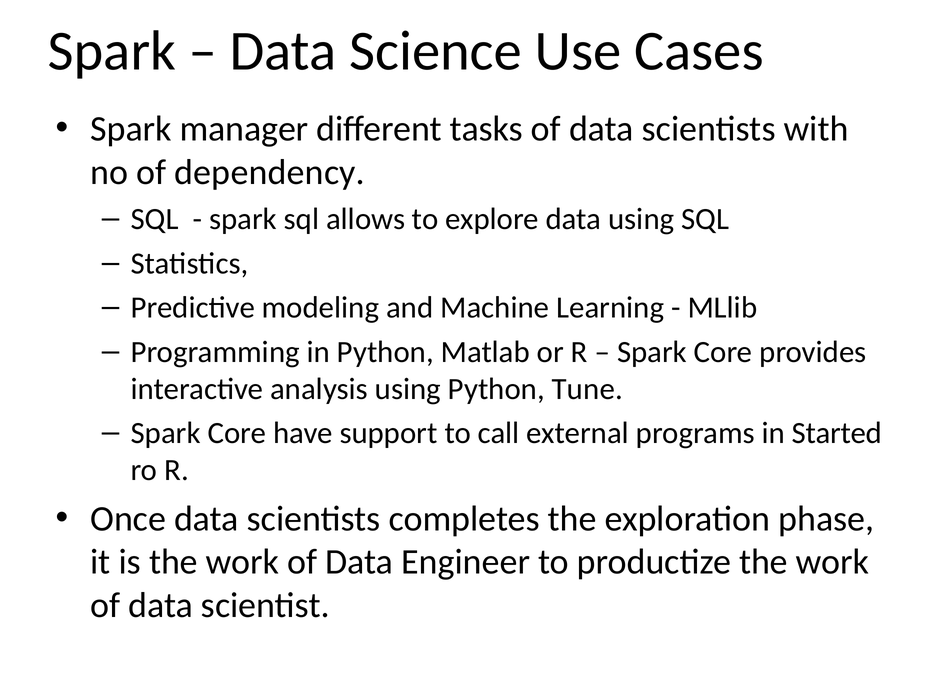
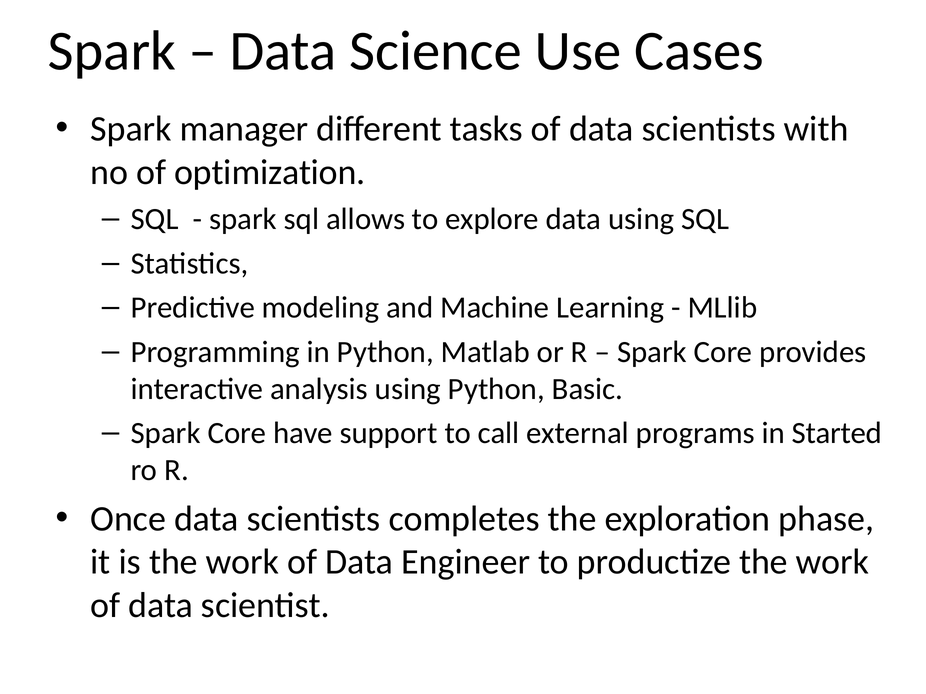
dependency: dependency -> optimization (270, 172)
Tune: Tune -> Basic (587, 389)
